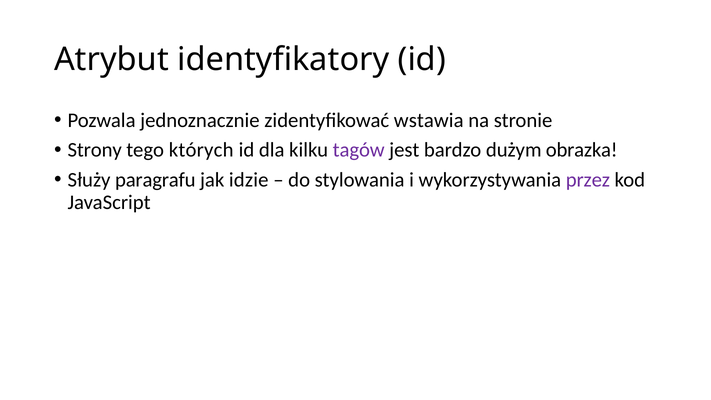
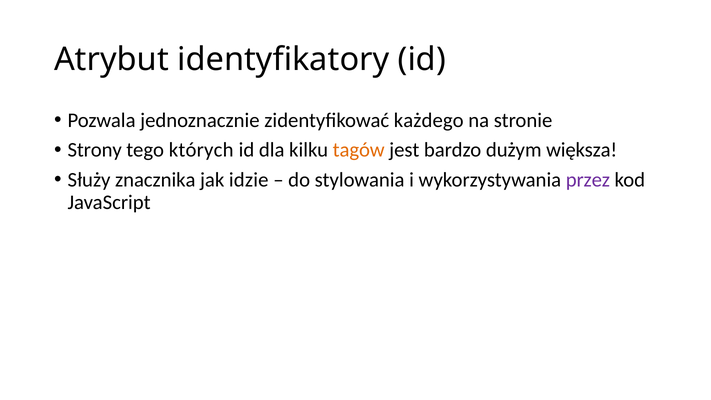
wstawia: wstawia -> każdego (429, 120)
tagów colour: purple -> orange (359, 150)
obrazka: obrazka -> większa (582, 150)
paragrafu: paragrafu -> znacznika (155, 180)
